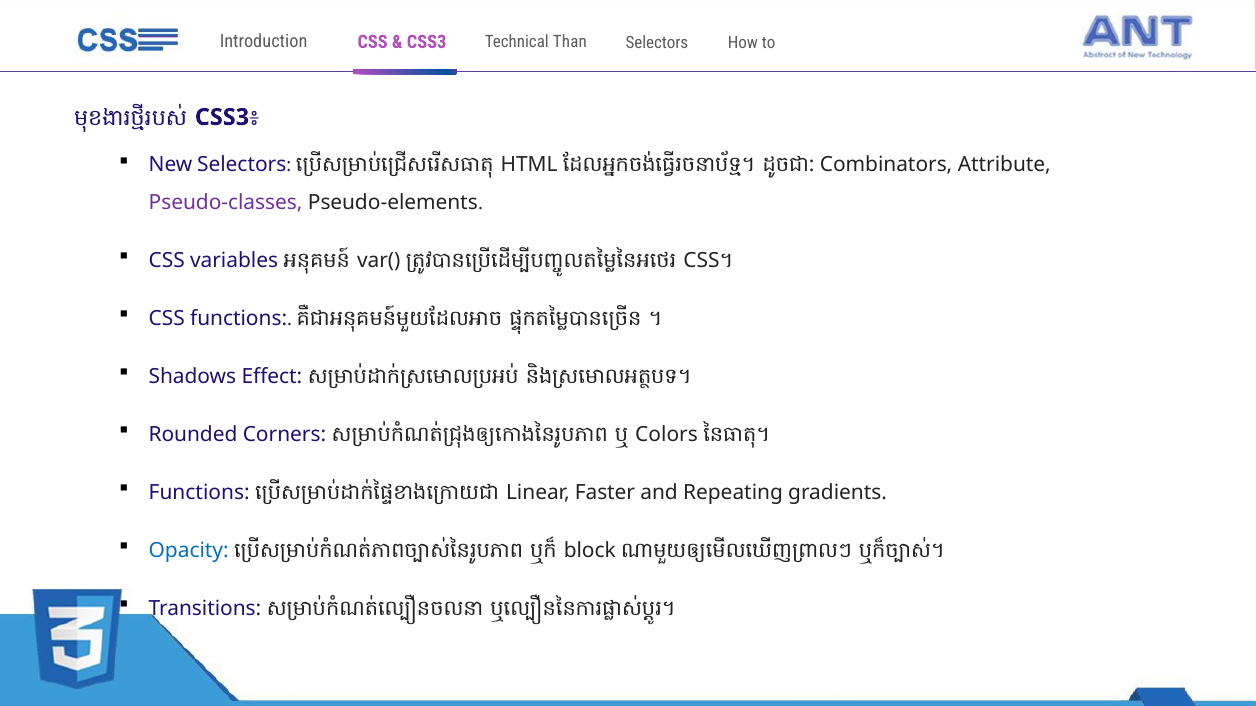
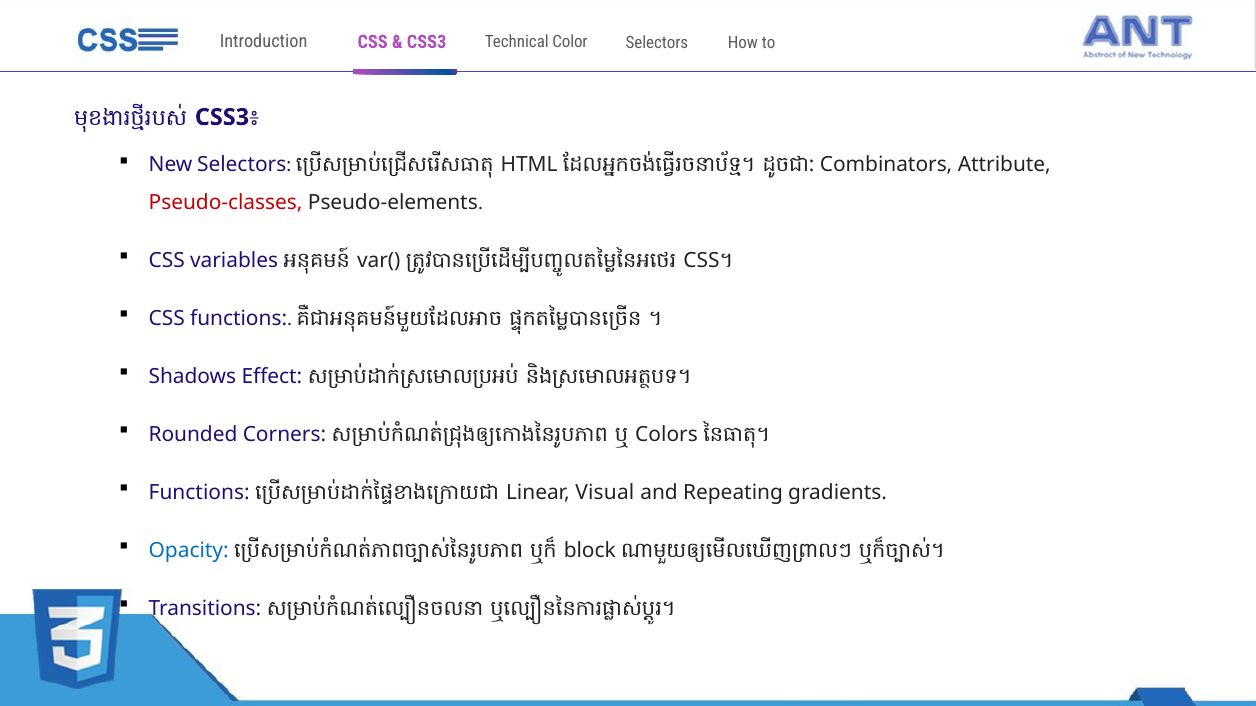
Than: Than -> Color (570, 42)
Pseudo-classes colour: purple -> red (226, 202)
Faster: Faster -> Visual (605, 493)
